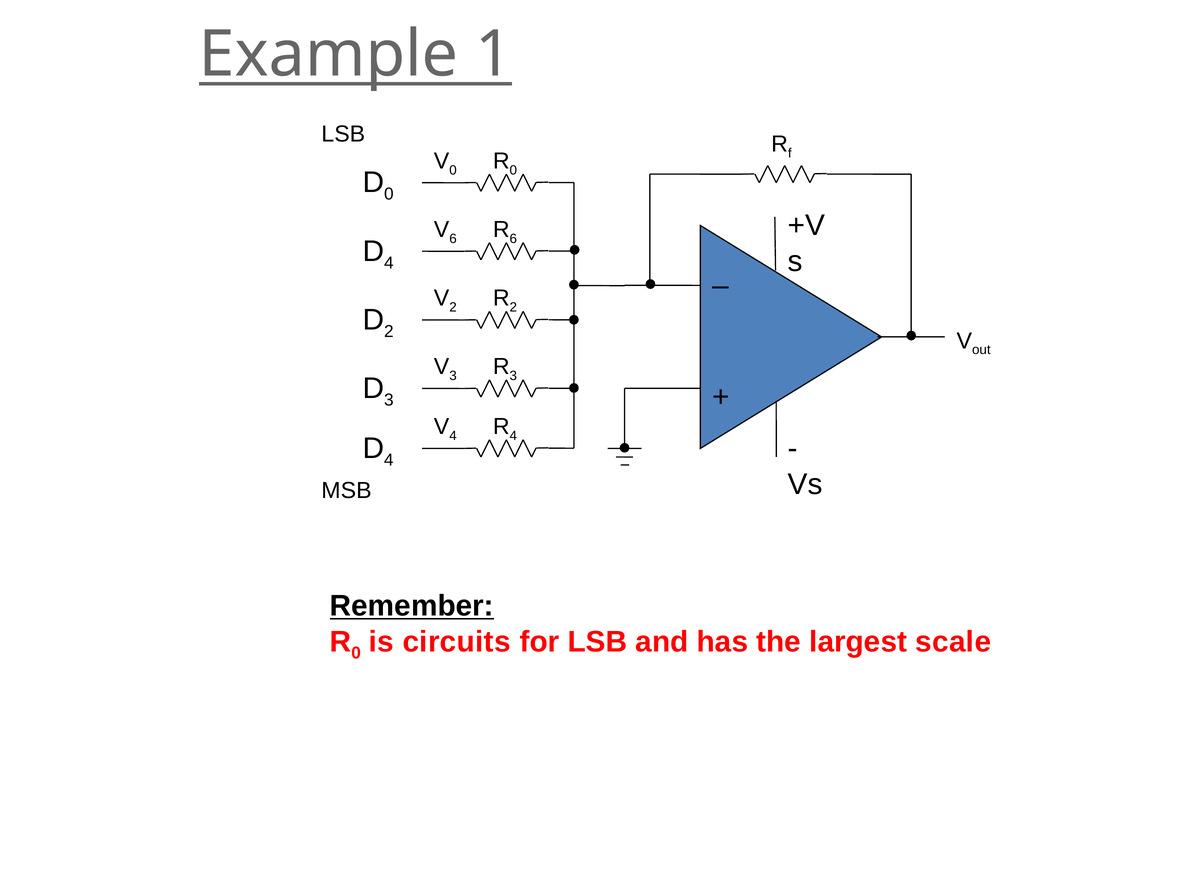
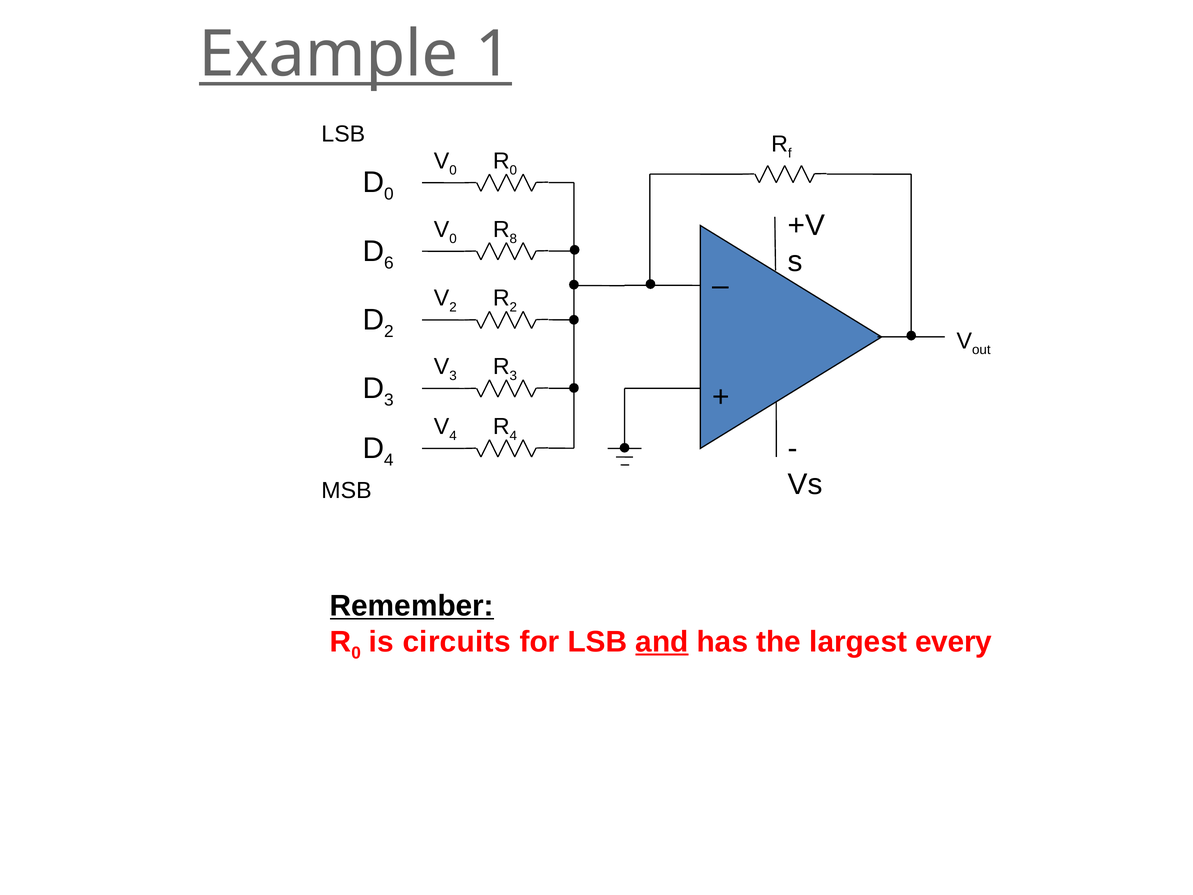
6: 6 -> 0 (453, 239)
6: 6 -> 8 (513, 239)
4: 4 -> 6 (389, 263)
and underline: none -> present (662, 642)
scale: scale -> every (954, 642)
